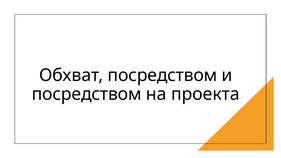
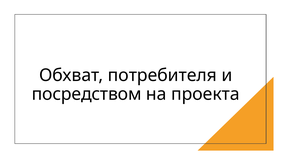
Обхват посредством: посредством -> потребителя (162, 75)
